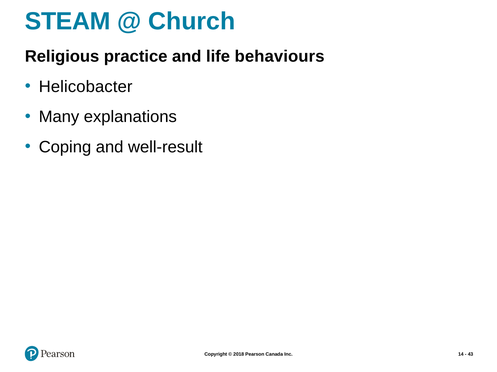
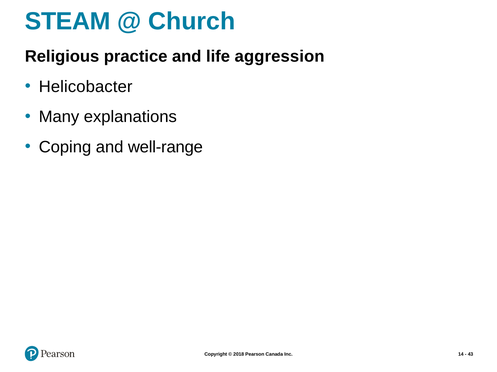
behaviours: behaviours -> aggression (280, 57)
well-result: well-result -> well-range (165, 147)
